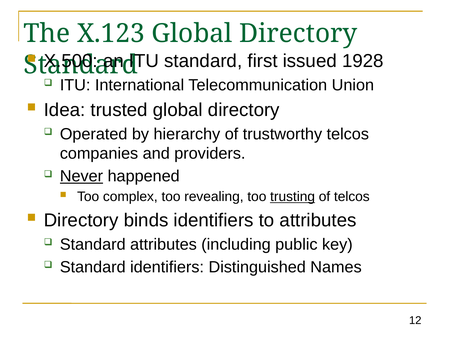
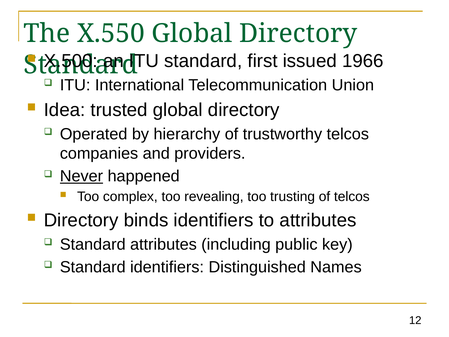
X.123: X.123 -> X.550 (111, 33)
1928: 1928 -> 1966 (363, 61)
trusting underline: present -> none (293, 197)
